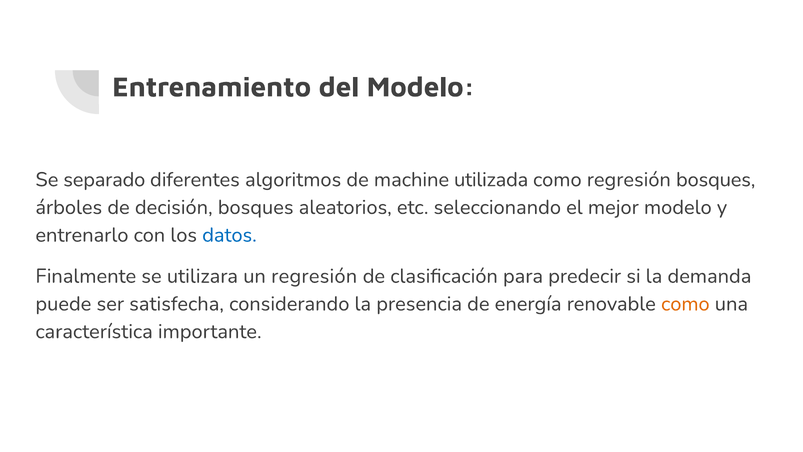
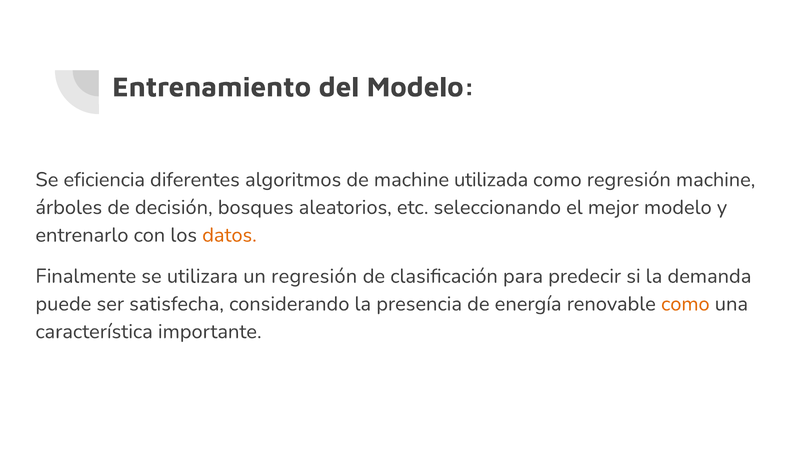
separado: separado -> eficiencia (104, 179)
regresión bosques: bosques -> machine (716, 179)
datos colour: blue -> orange (229, 235)
